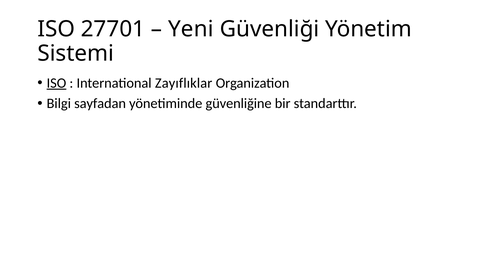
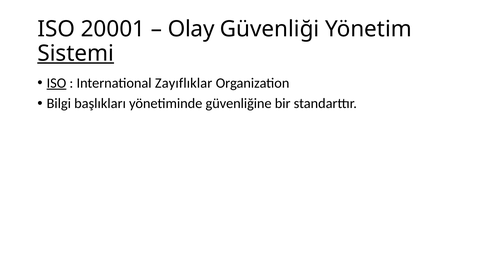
27701: 27701 -> 20001 (113, 29)
Yeni: Yeni -> Olay (191, 29)
Sistemi underline: none -> present (76, 53)
sayfadan: sayfadan -> başlıkları (100, 104)
